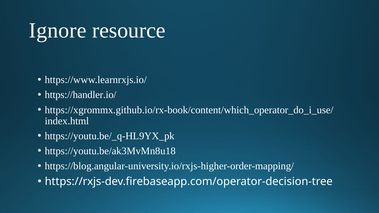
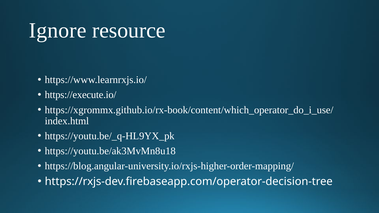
https://handler.io/: https://handler.io/ -> https://execute.io/ (81, 95)
